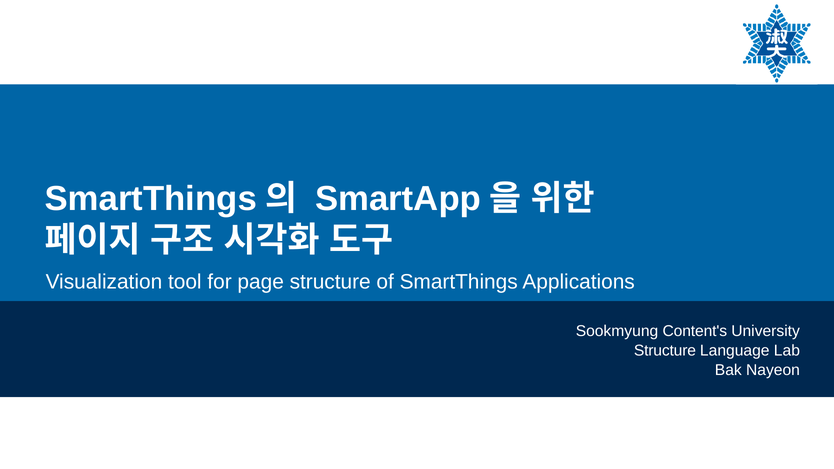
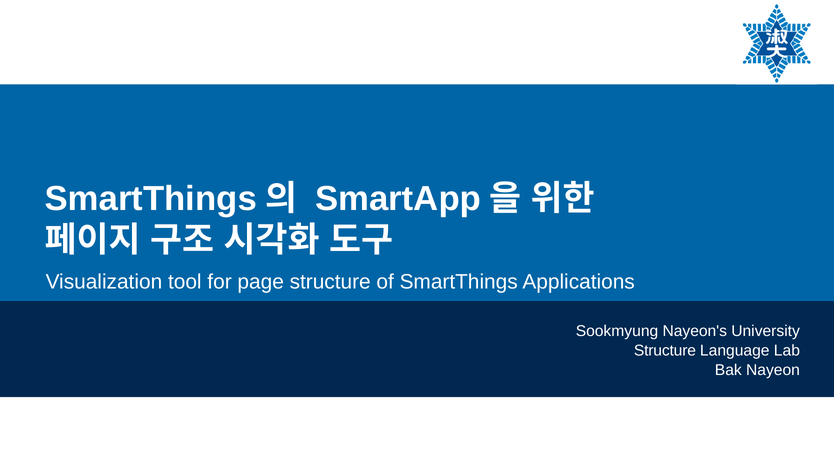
Content's: Content's -> Nayeon's (695, 331)
